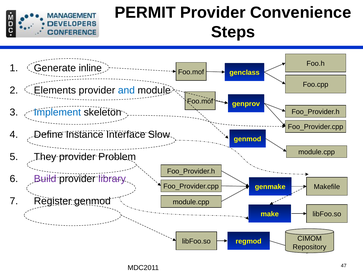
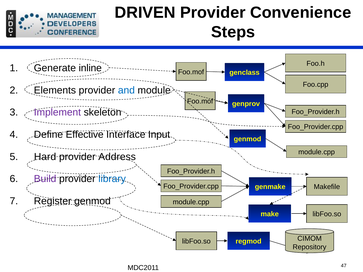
PERMIT: PERMIT -> DRIVEN (145, 13)
Implement colour: blue -> purple (57, 112)
Instance: Instance -> Effective (85, 135)
Slow: Slow -> Input (159, 135)
They: They -> Hard (45, 157)
Problem: Problem -> Address (117, 157)
library colour: purple -> blue (112, 179)
